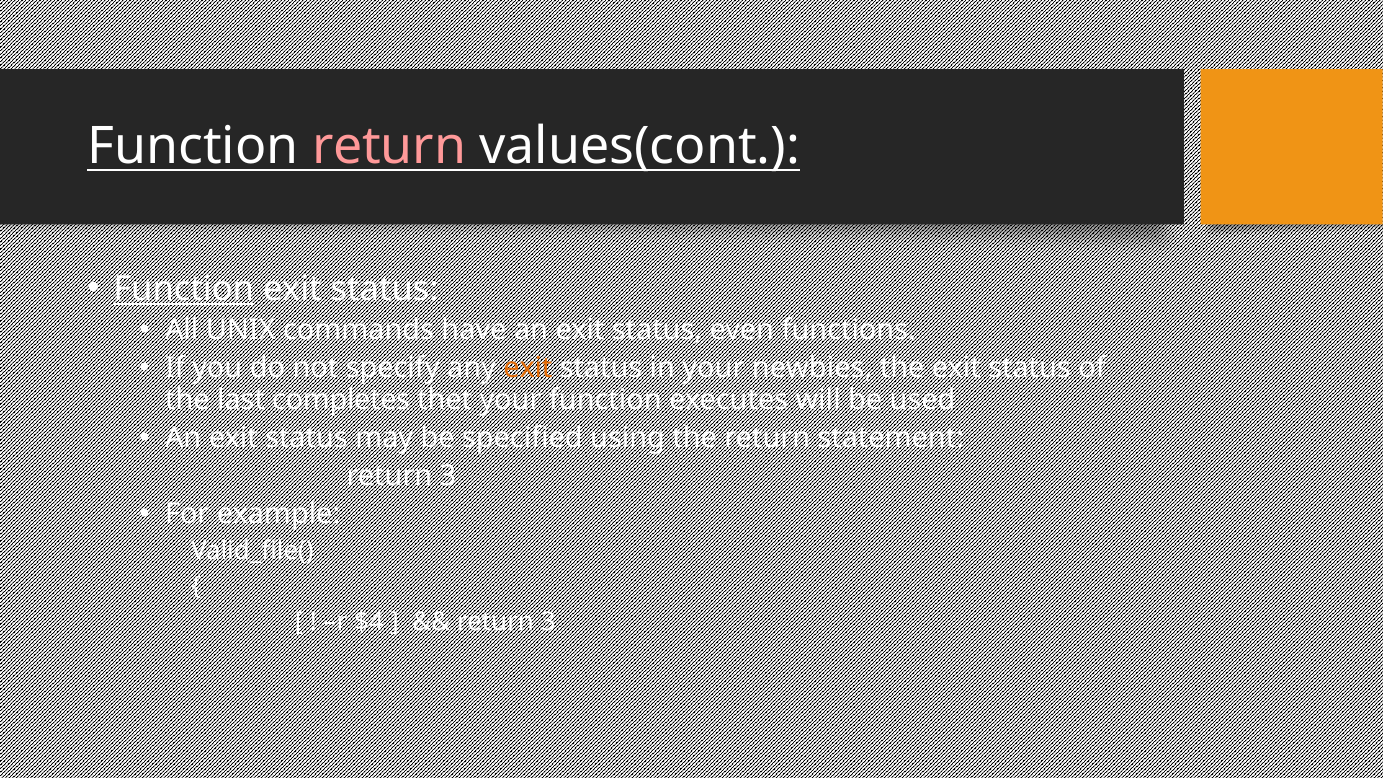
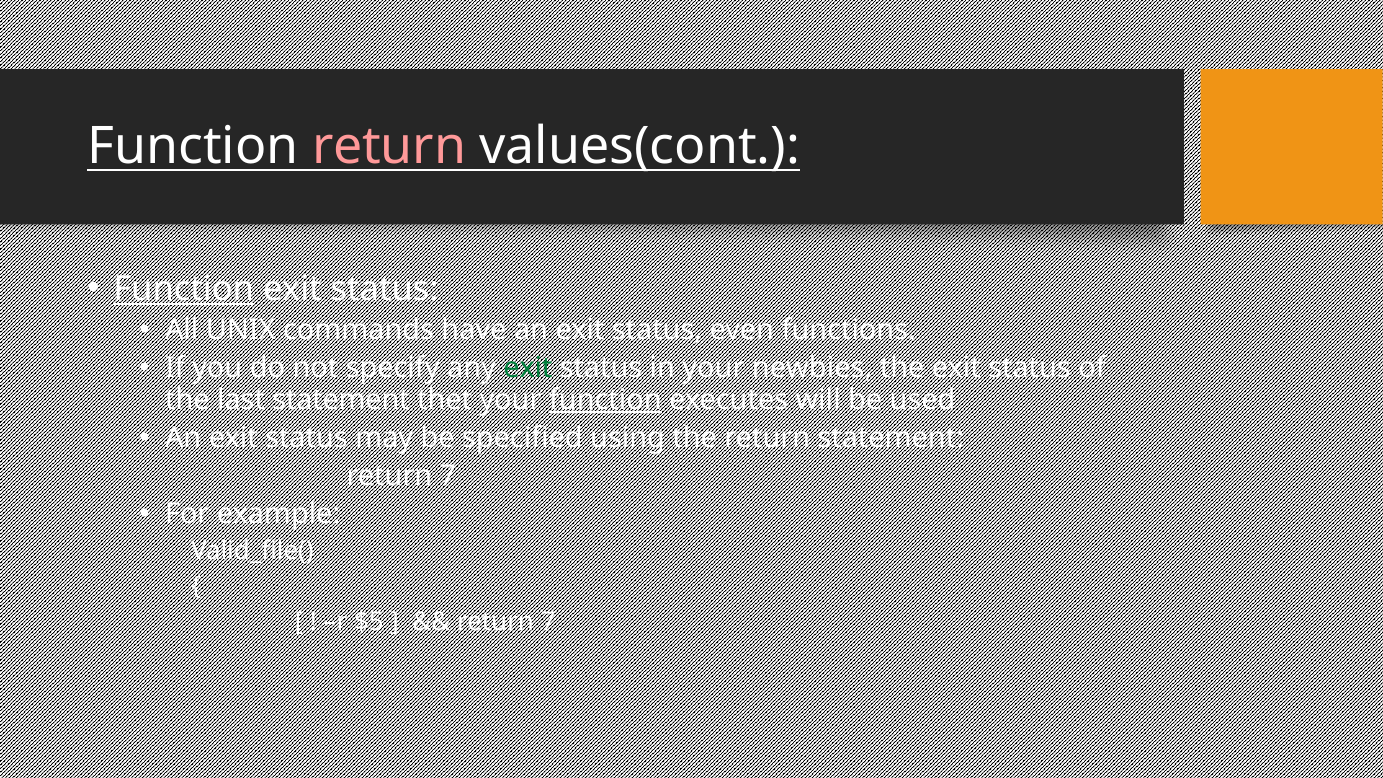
exit colour: orange -> green (528, 368)
last completes: completes -> statement (341, 400)
function underline: none -> present (605, 400)
3: 3 -> 7 (448, 476)
$4: $4 -> $5 (369, 622)
3: 3 -> 7 (548, 622)
